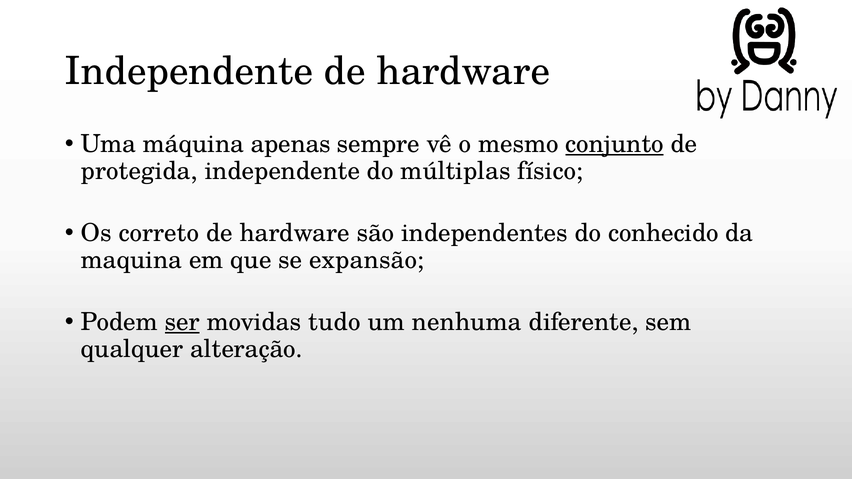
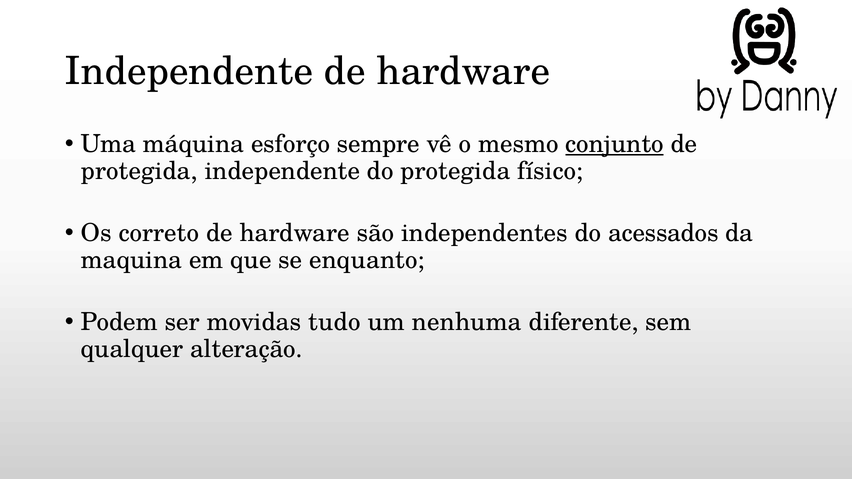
apenas: apenas -> esforço (291, 144)
do múltiplas: múltiplas -> protegida (455, 171)
conhecido: conhecido -> acessados (663, 233)
expansão: expansão -> enquanto (367, 260)
ser underline: present -> none (182, 322)
